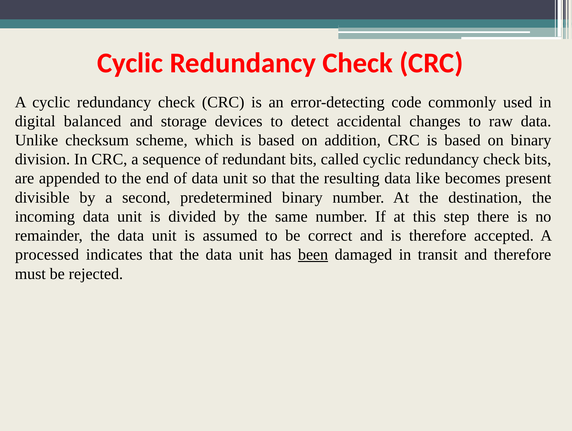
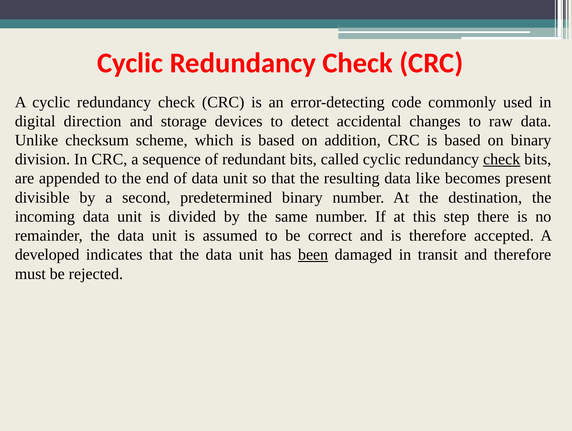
balanced: balanced -> direction (93, 121)
check underline: none -> present (502, 159)
processed: processed -> developed (47, 255)
